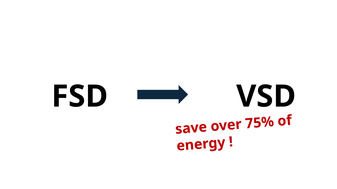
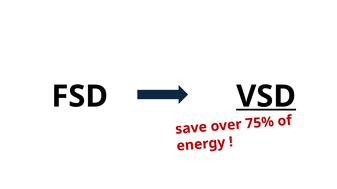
VSD underline: none -> present (266, 97)
